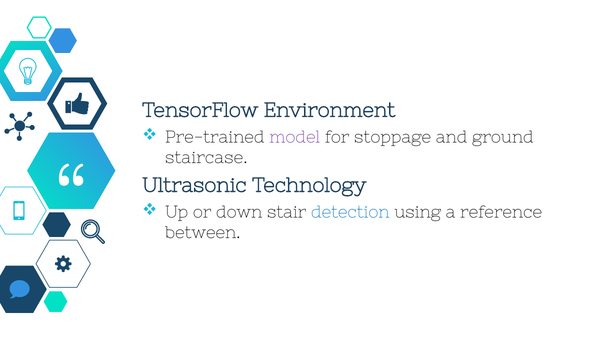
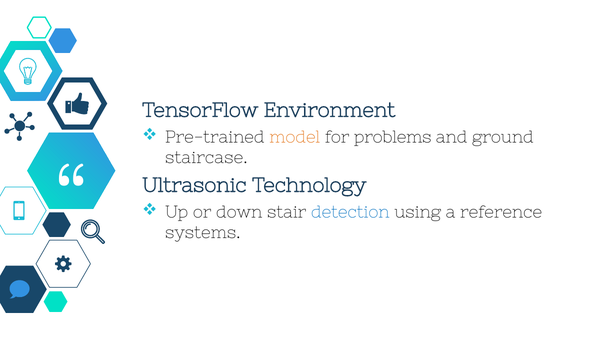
model colour: purple -> orange (295, 137)
stoppage: stoppage -> problems (393, 137)
between: between -> systems (203, 232)
